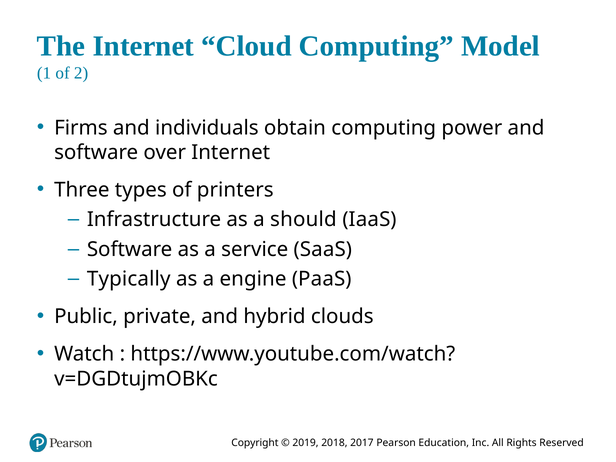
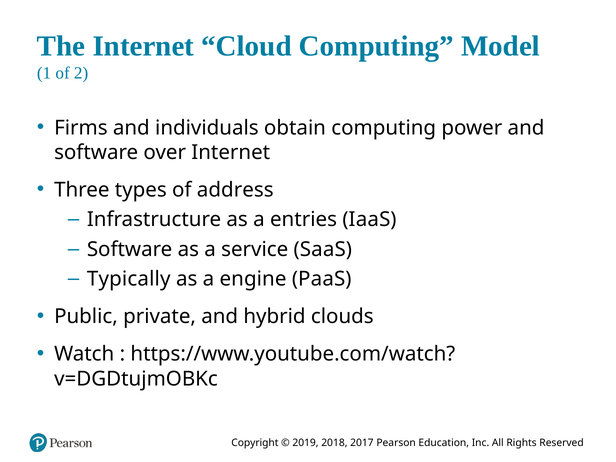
printers: printers -> address (235, 190)
should: should -> entries (304, 220)
